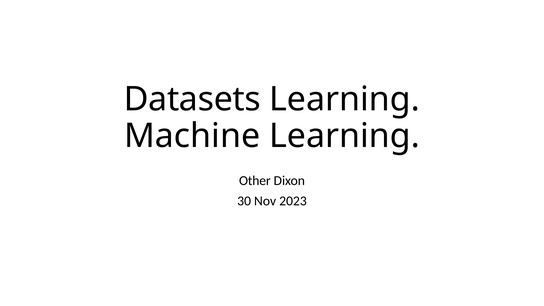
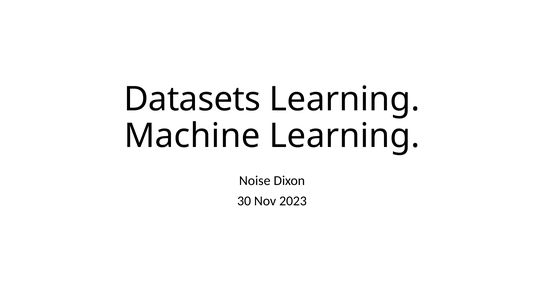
Other: Other -> Noise (255, 181)
